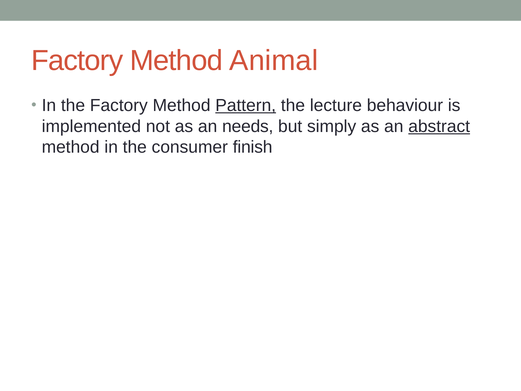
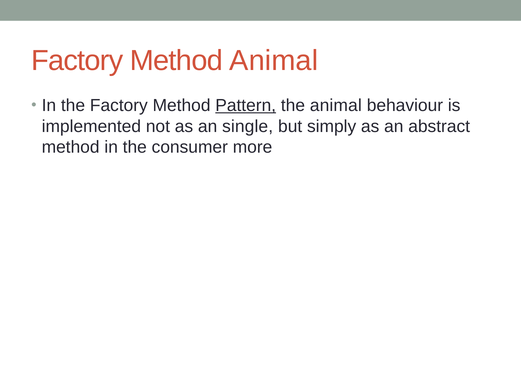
the lecture: lecture -> animal (336, 105)
needs: needs -> single (248, 126)
abstract underline: present -> none (439, 126)
finish: finish -> more (253, 147)
